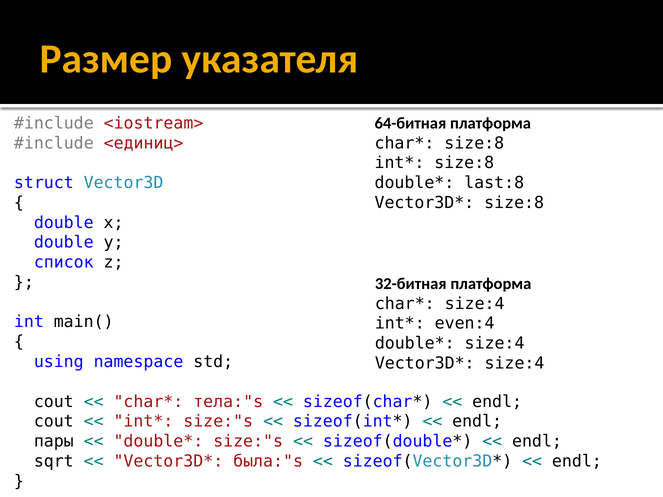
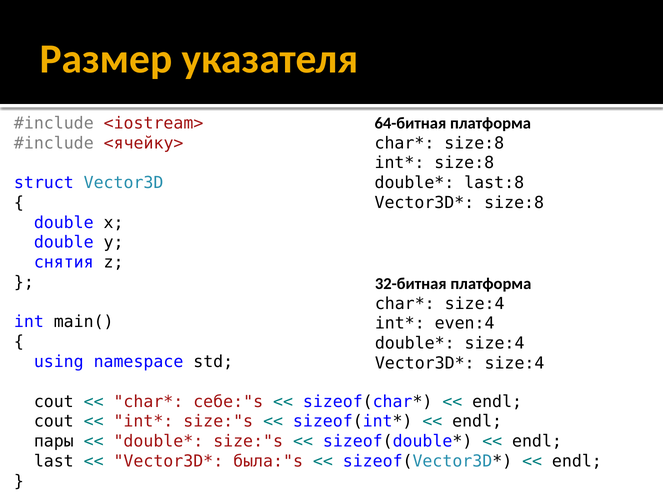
<единиц>: <единиц> -> <ячейку> (144, 143)
список: список -> снятия (64, 263)
тела:"s: тела:"s -> себе:"s (228, 402)
sqrt: sqrt -> last (54, 461)
